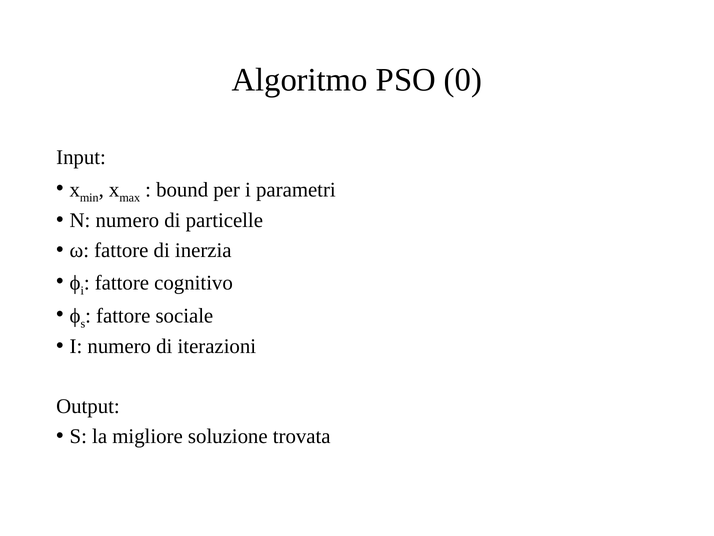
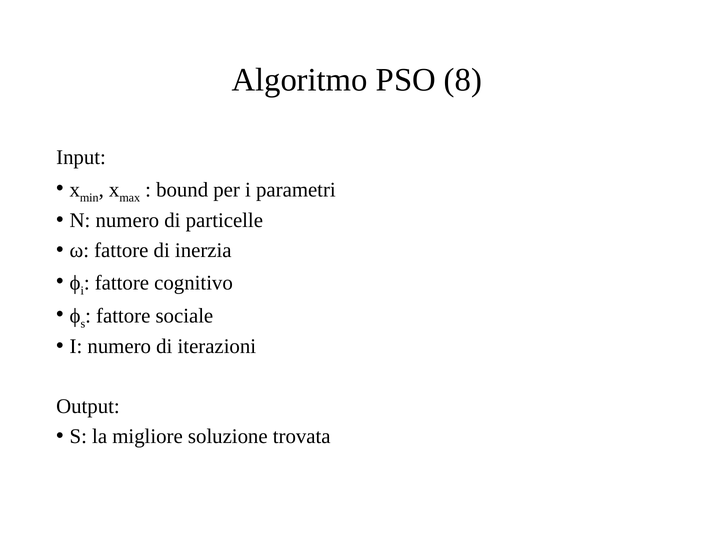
0: 0 -> 8 (463, 80)
